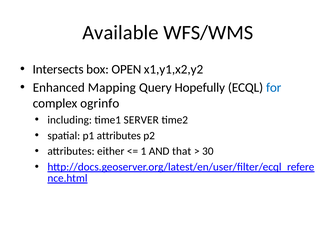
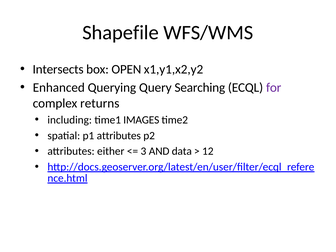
Available: Available -> Shapefile (121, 33)
Mapping: Mapping -> Querying (112, 88)
Hopefully: Hopefully -> Searching (200, 88)
for colour: blue -> purple (274, 88)
ogrinfo: ogrinfo -> returns (100, 103)
SERVER: SERVER -> IMAGES (141, 120)
1: 1 -> 3 (143, 151)
that: that -> data (182, 151)
30: 30 -> 12 (208, 151)
